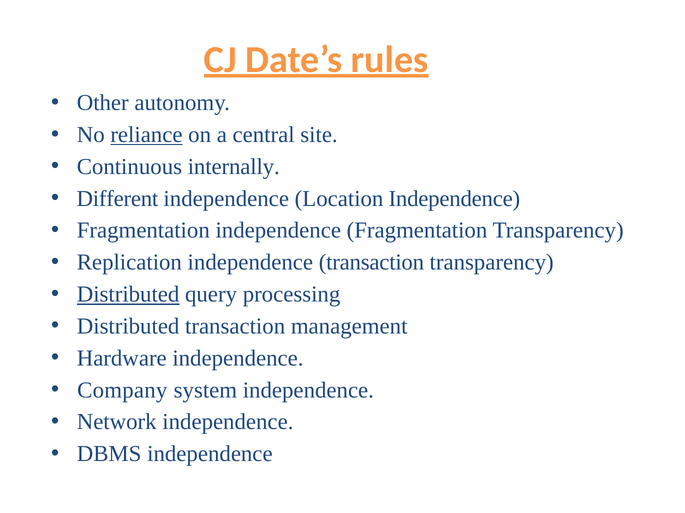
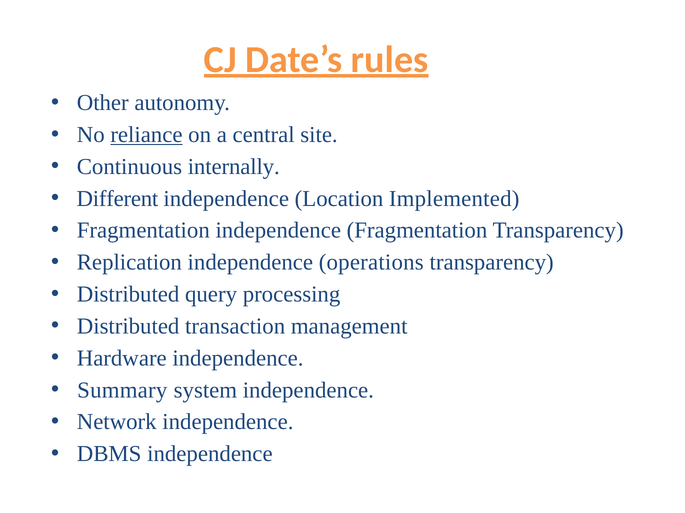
Location Independence: Independence -> Implemented (454, 199)
independence transaction: transaction -> operations (371, 263)
Distributed underline: present -> none (128, 295)
Company: Company -> Summary (122, 391)
